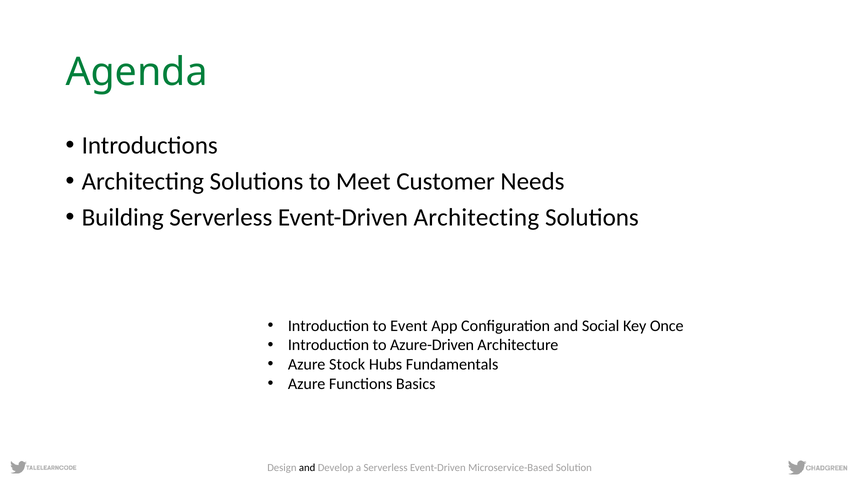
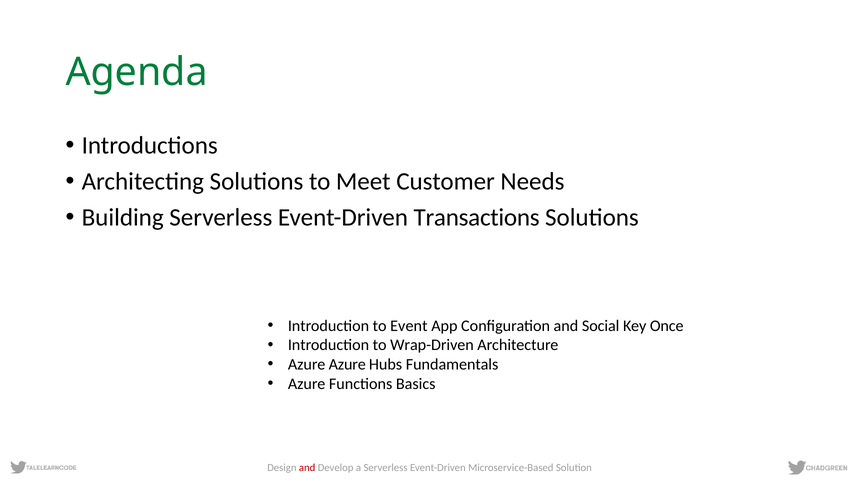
Event-Driven Architecting: Architecting -> Transactions (477, 218)
Azure-Driven: Azure-Driven -> Wrap-Driven (432, 345)
Azure Stock: Stock -> Azure (347, 364)
and colour: black -> red (307, 467)
